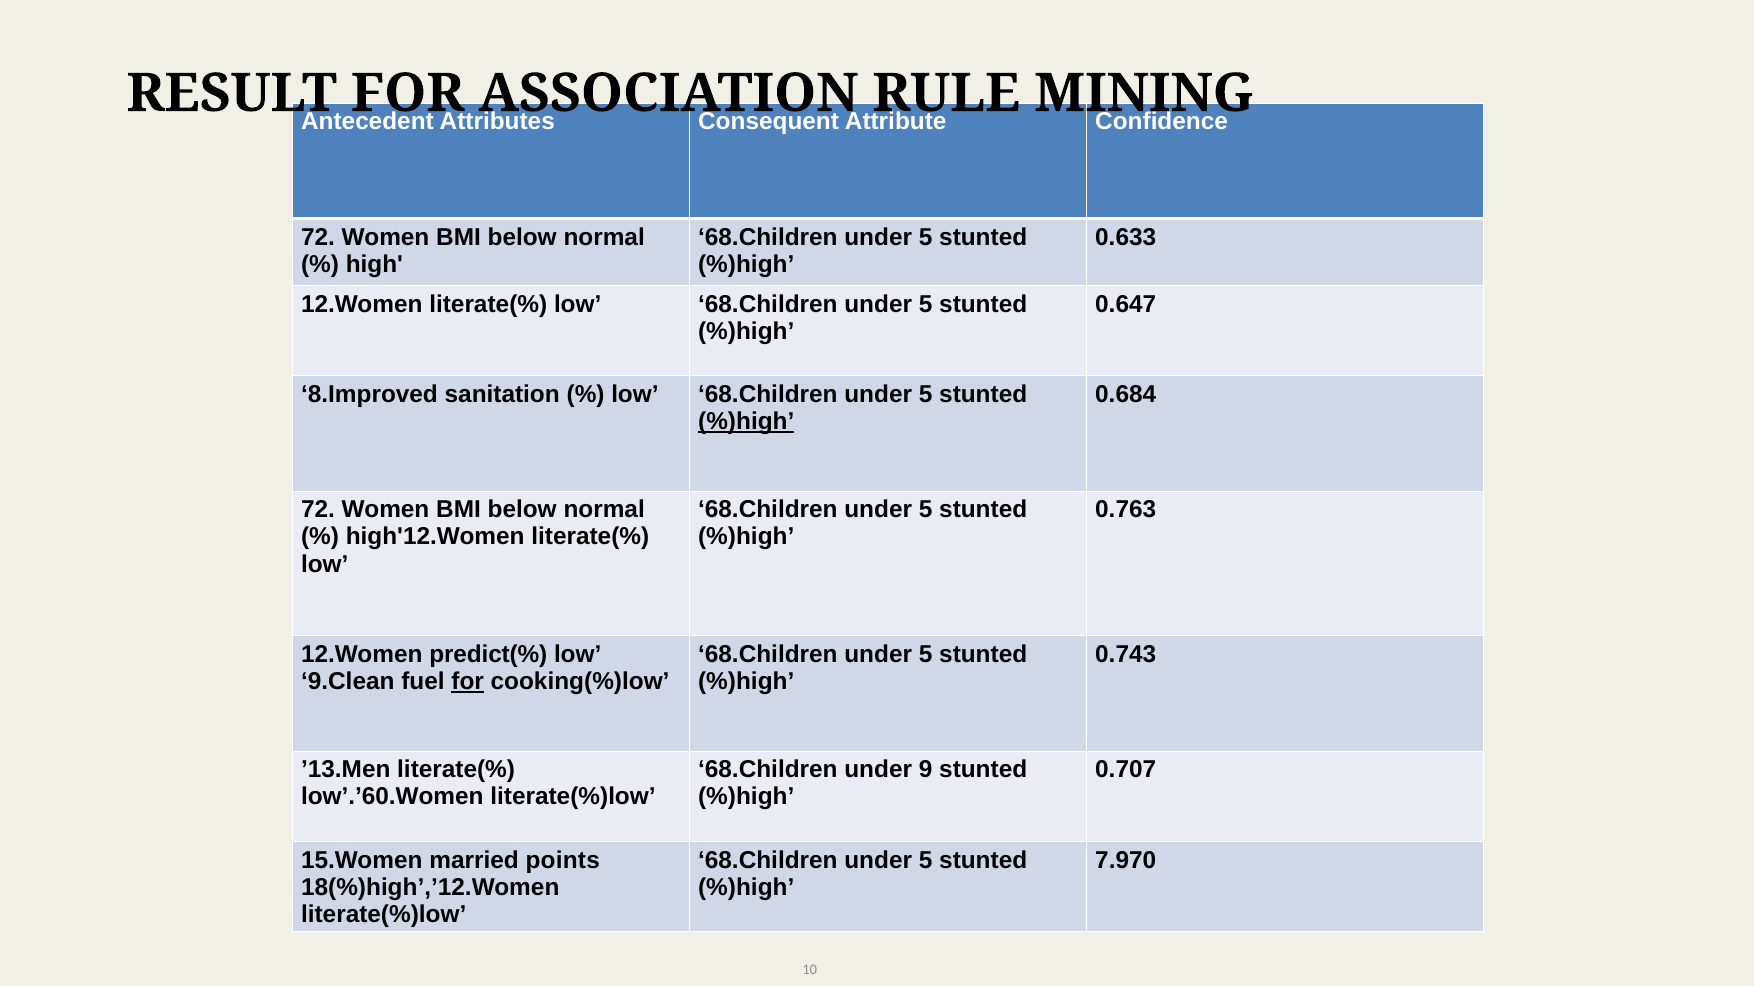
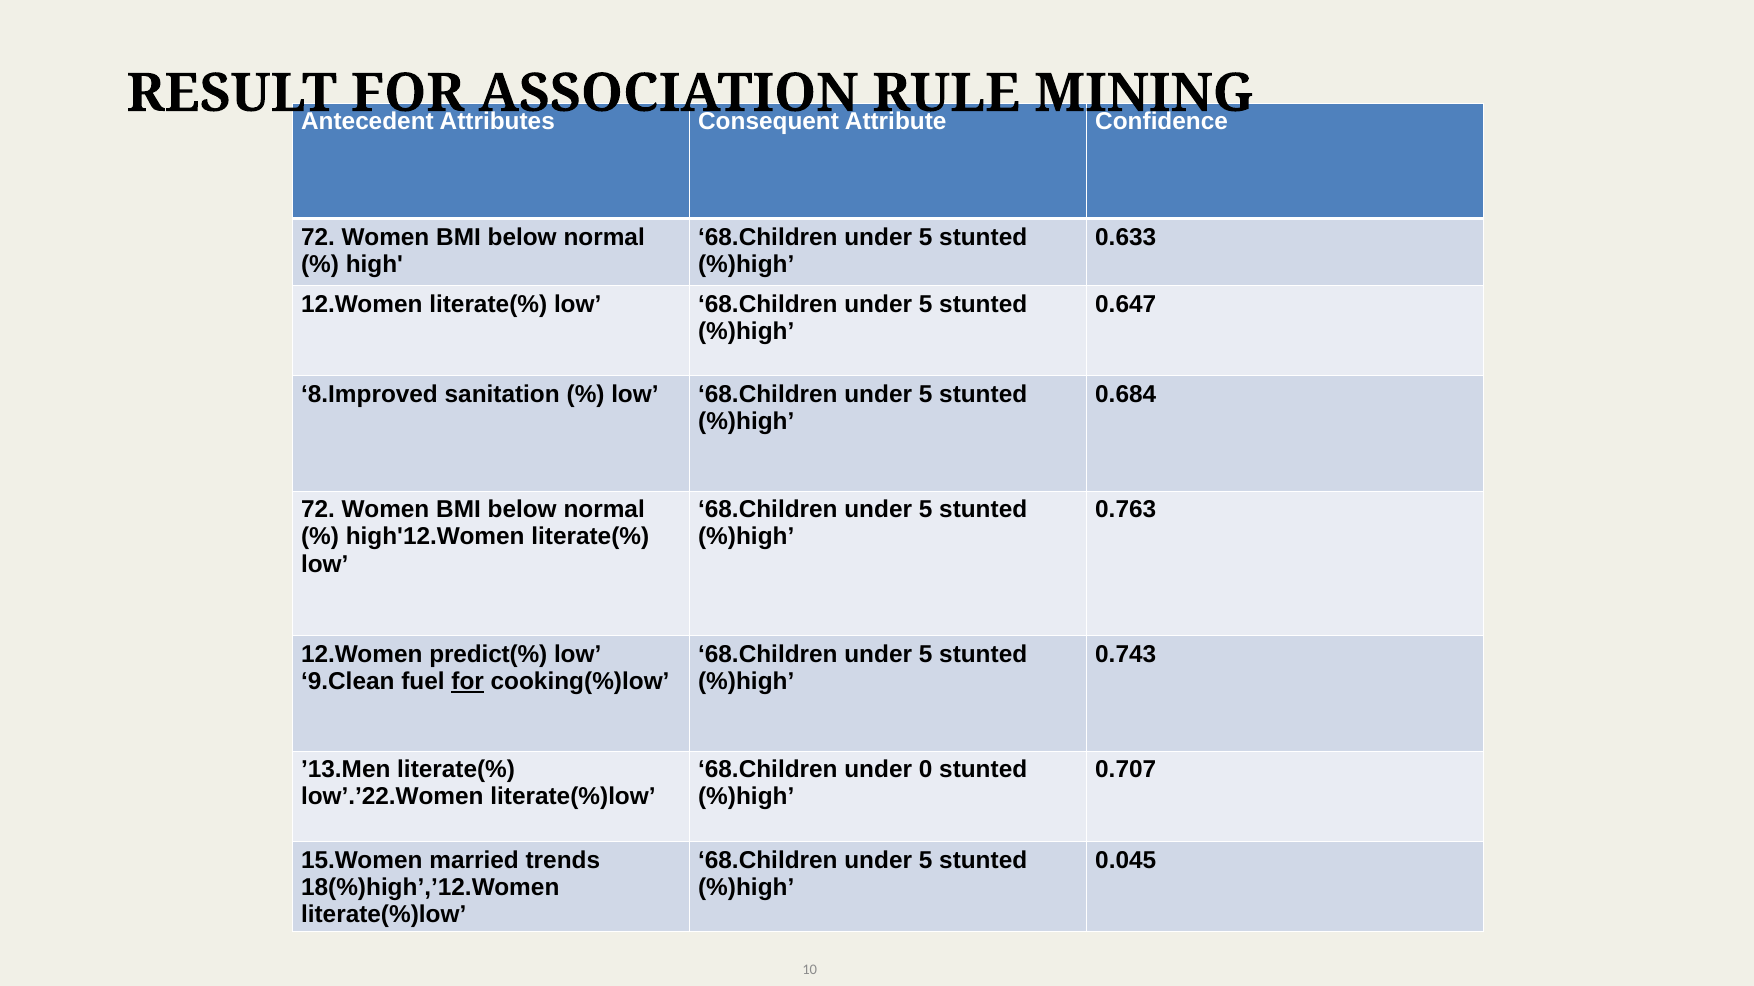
%)high underline: present -> none (746, 422)
9: 9 -> 0 (926, 770)
low’.’60.Women: low’.’60.Women -> low’.’22.Women (392, 797)
points: points -> trends (563, 861)
7.970: 7.970 -> 0.045 (1126, 861)
